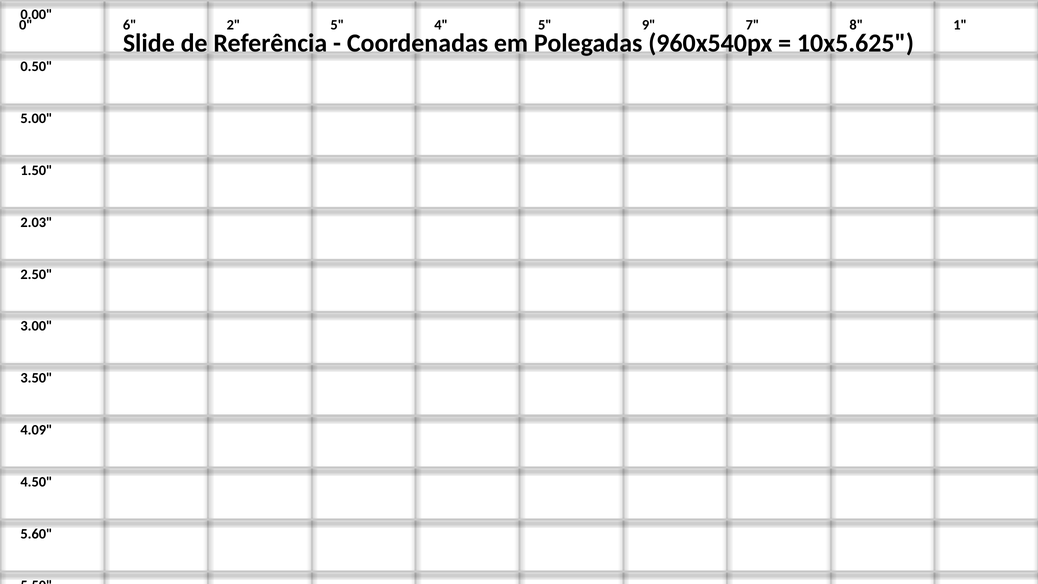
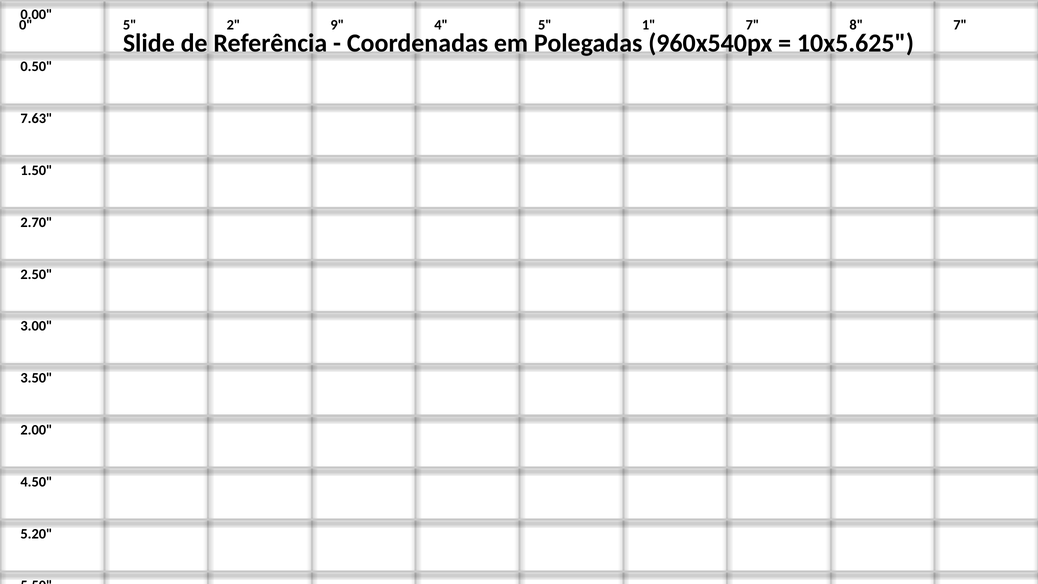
0 6: 6 -> 5 (130, 25)
2 5: 5 -> 9 (337, 25)
9: 9 -> 1 (649, 25)
8 1: 1 -> 7 (960, 25)
5.00: 5.00 -> 7.63 (36, 119)
2.03: 2.03 -> 2.70 (36, 222)
4.09: 4.09 -> 2.00 (36, 430)
5.60: 5.60 -> 5.20 (36, 534)
